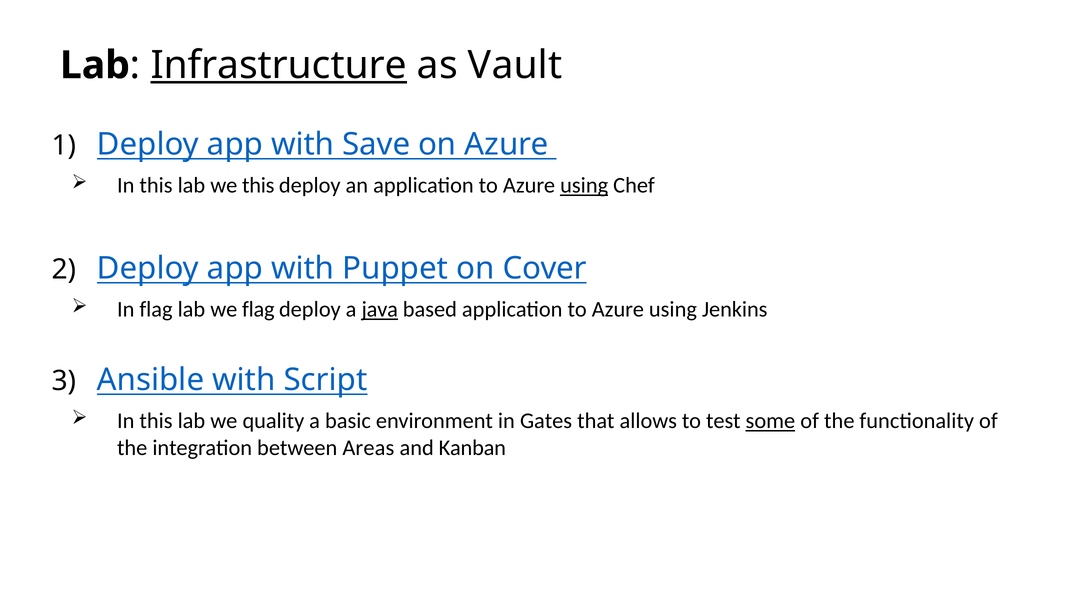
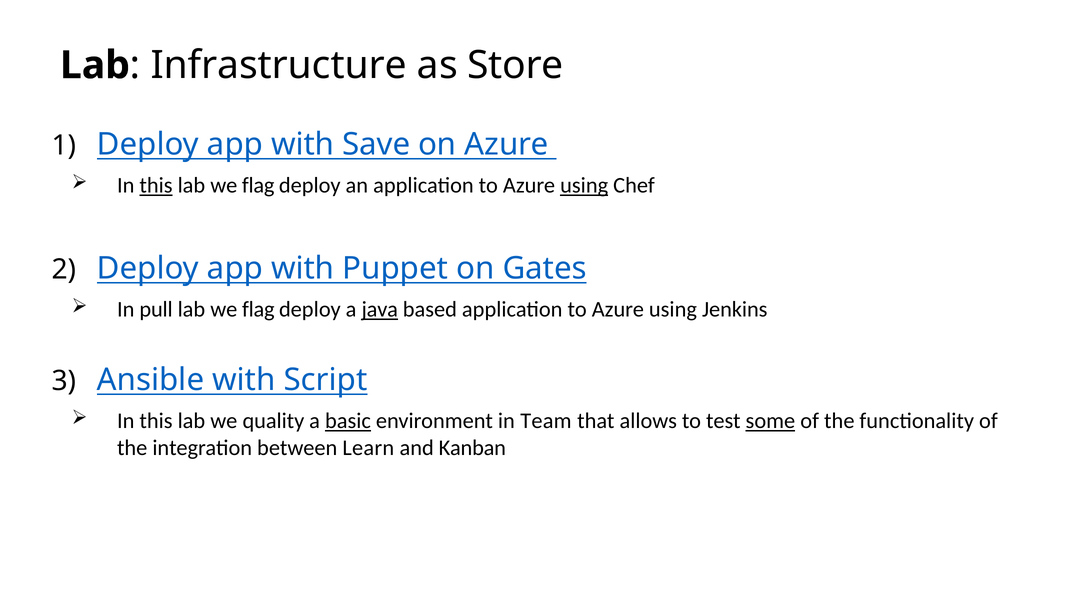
Infrastructure underline: present -> none (279, 65)
Vault: Vault -> Store (515, 65)
this underline: none -> present (156, 186)
this: this -> flag (258, 186)
Cover: Cover -> Gates (545, 269)
In flag: flag -> pull (156, 310)
basic underline: none -> present (348, 421)
Gates: Gates -> Team (546, 421)
Areas: Areas -> Learn (368, 448)
